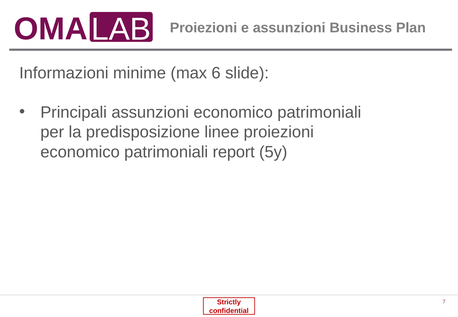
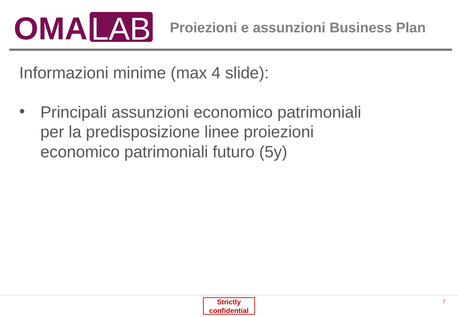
6: 6 -> 4 (216, 73)
report: report -> futuro (234, 152)
